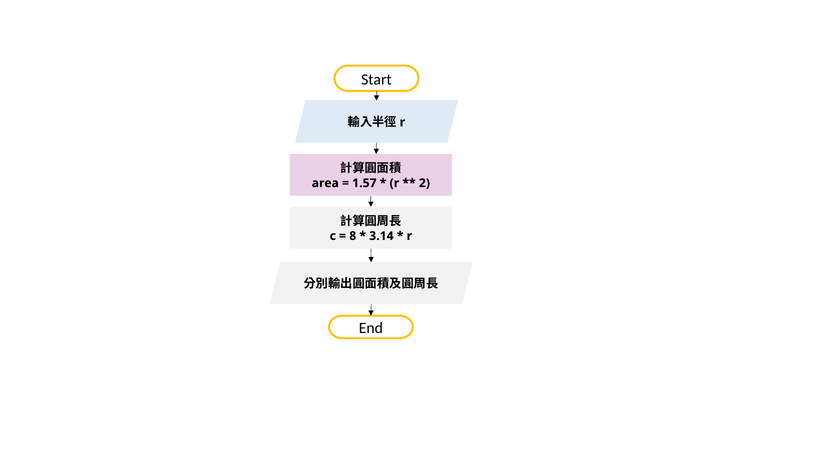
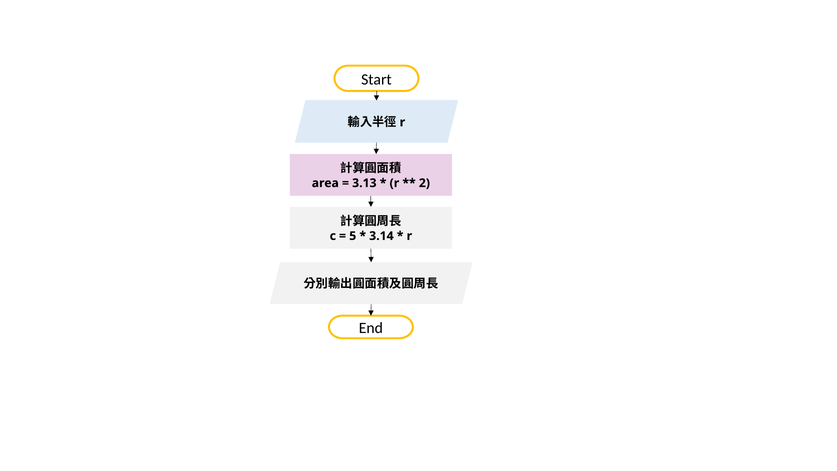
1.57: 1.57 -> 3.13 (364, 183)
8: 8 -> 5 (353, 236)
